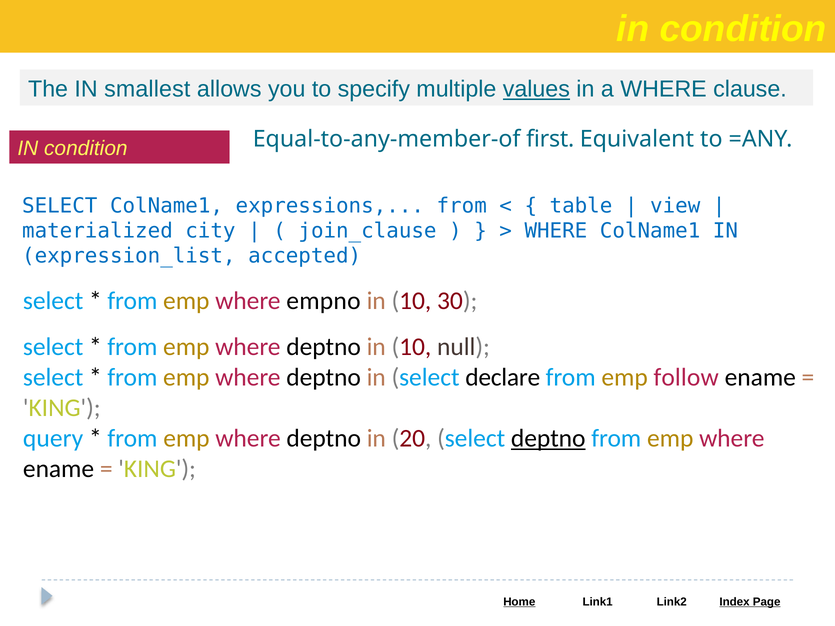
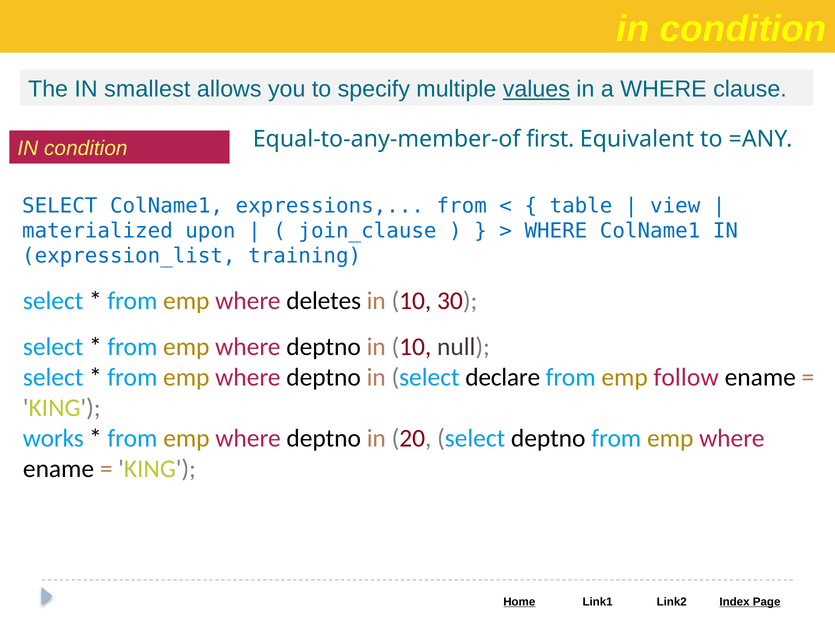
city: city -> upon (210, 231)
accepted: accepted -> training (305, 256)
empno: empno -> deletes (324, 301)
query: query -> works (53, 439)
deptno underline: present -> none (548, 439)
